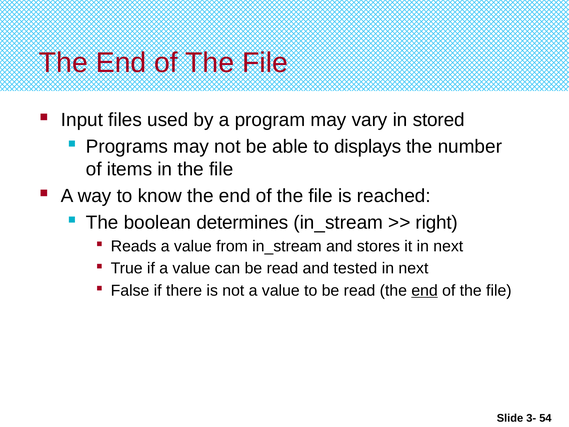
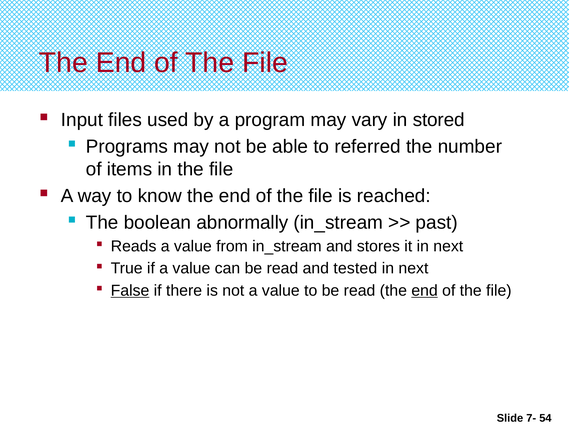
displays: displays -> referred (368, 146)
determines: determines -> abnormally (242, 222)
right: right -> past (437, 222)
False underline: none -> present (130, 290)
3-: 3- -> 7- (531, 418)
